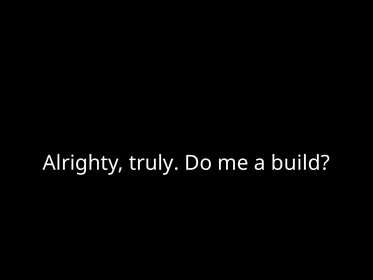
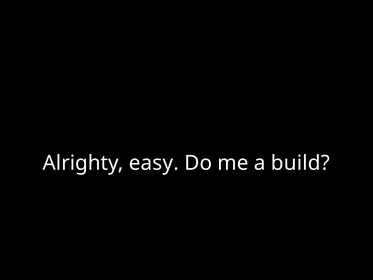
truly: truly -> easy (154, 163)
